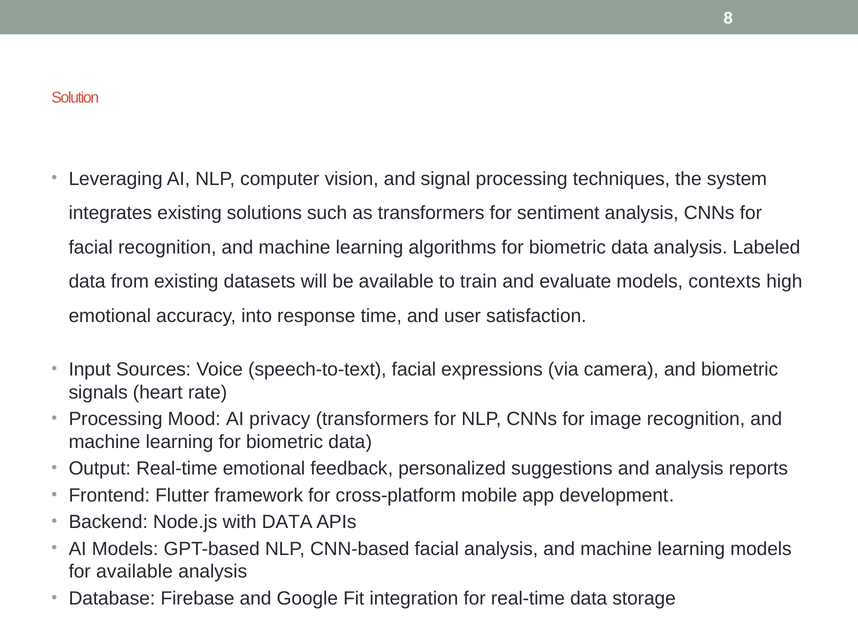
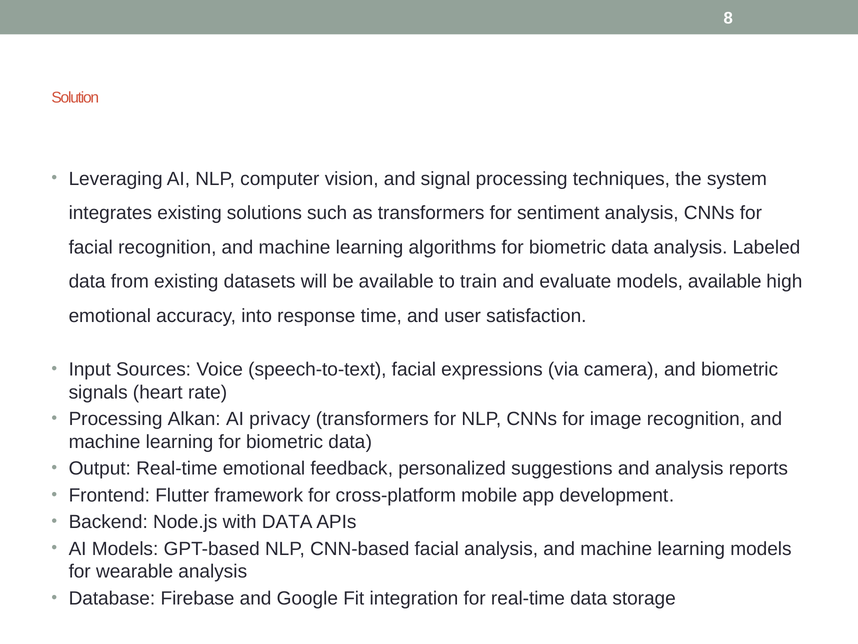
models contexts: contexts -> available (725, 281)
Mood: Mood -> Alkan (194, 419)
for available: available -> wearable (135, 571)
